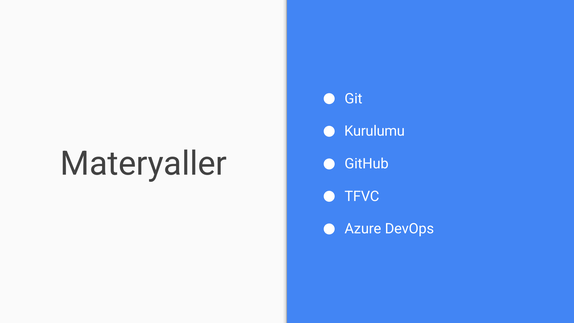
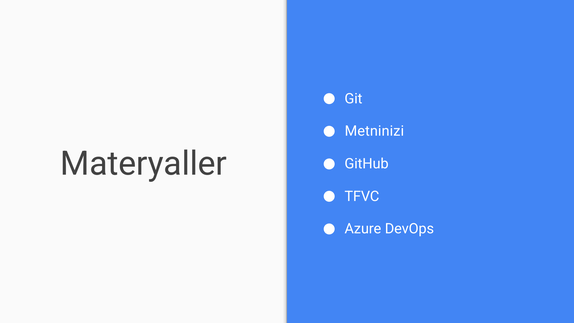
Kurulumu: Kurulumu -> Metninizi (374, 131)
